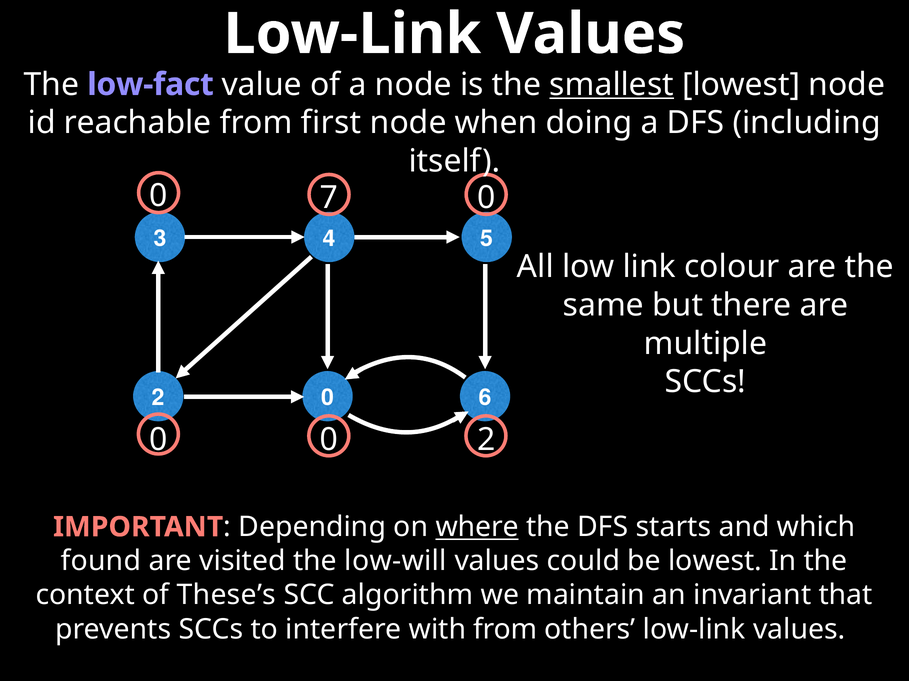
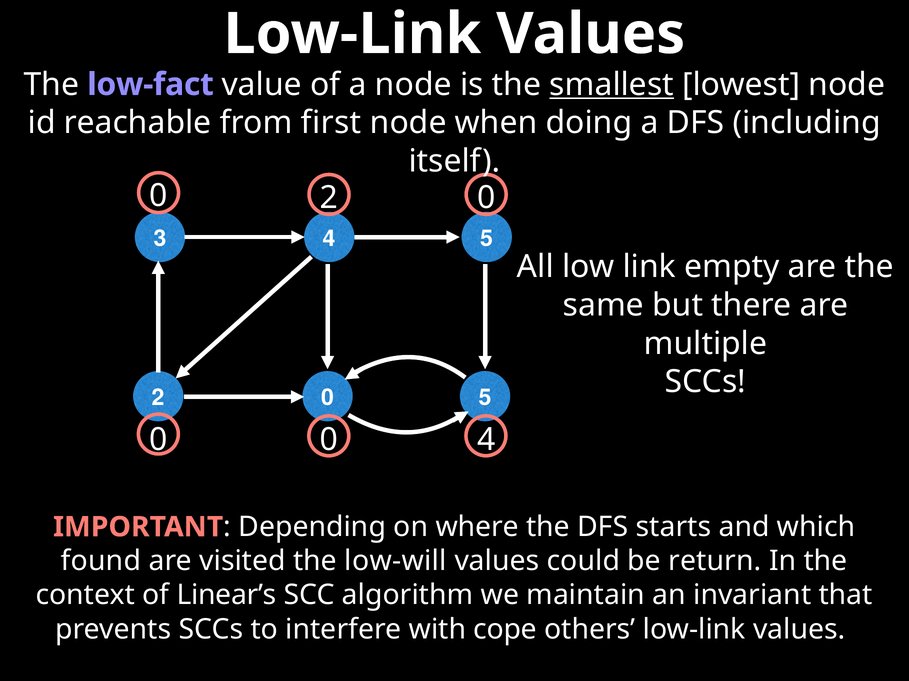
7: 7 -> 2 (329, 198)
colour: colour -> empty (732, 267)
2 6: 6 -> 5 (485, 398)
0 0 2: 2 -> 4 (486, 440)
where underline: present -> none (477, 528)
be lowest: lowest -> return (715, 562)
These’s: These’s -> Linear’s (227, 596)
with from: from -> cope (505, 630)
